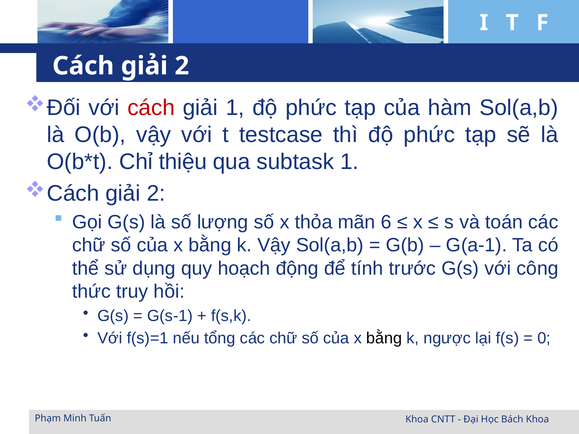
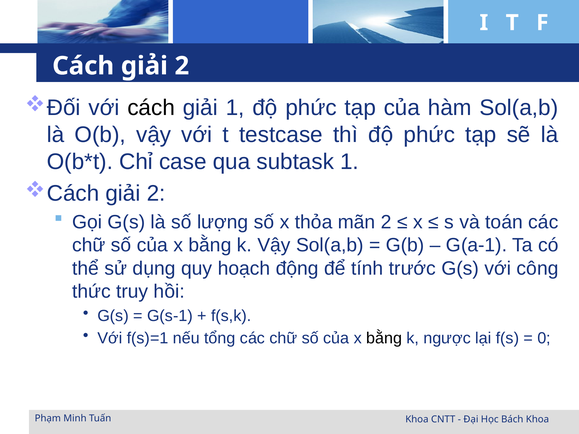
cách colour: red -> black (151, 108)
thiệu: thiệu -> case (183, 162)
mãn 6: 6 -> 2 (386, 222)
